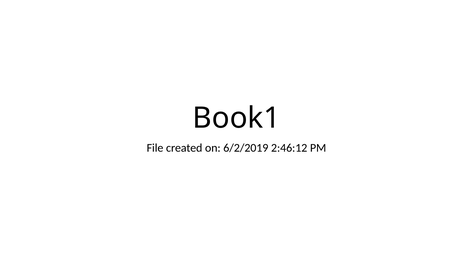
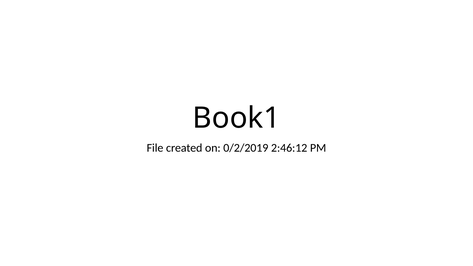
6/2/2019: 6/2/2019 -> 0/2/2019 (246, 148)
